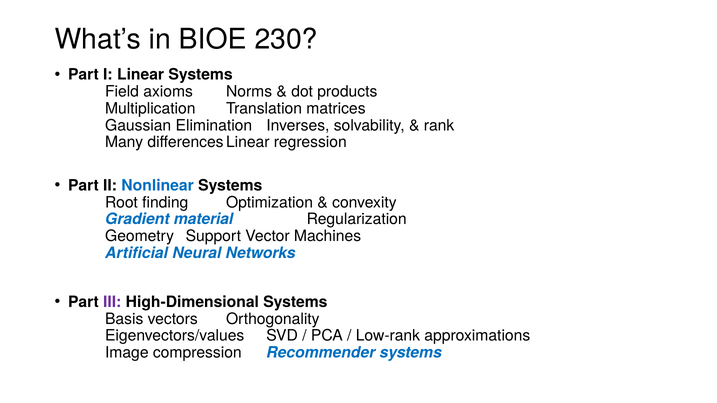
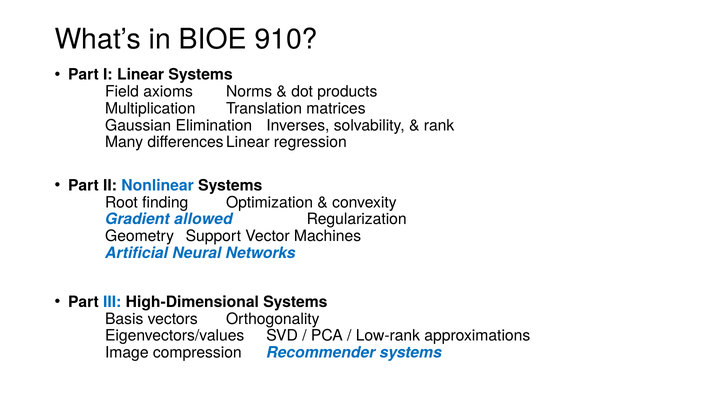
230: 230 -> 910 (286, 39)
material: material -> allowed (203, 219)
III colour: purple -> blue (112, 302)
